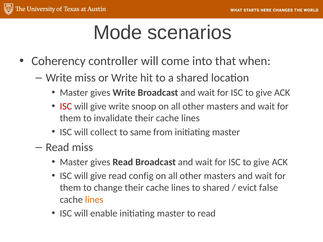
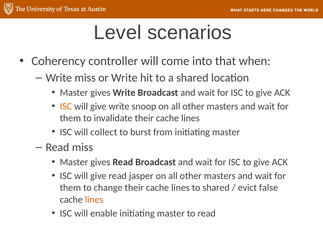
Mode: Mode -> Level (118, 33)
ISC colour: red -> orange (66, 107)
same: same -> burst (141, 132)
config: config -> jasper (141, 176)
